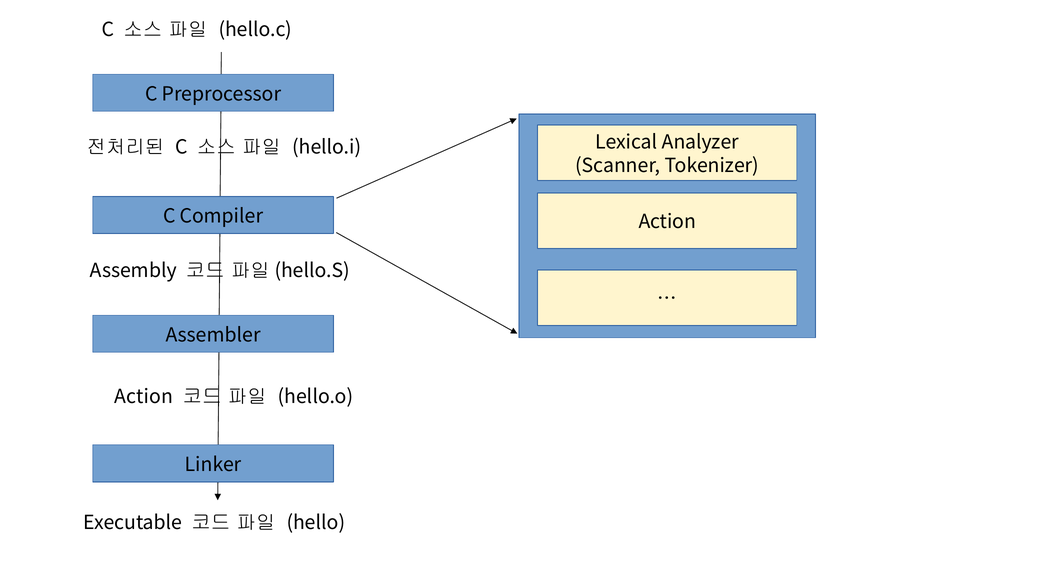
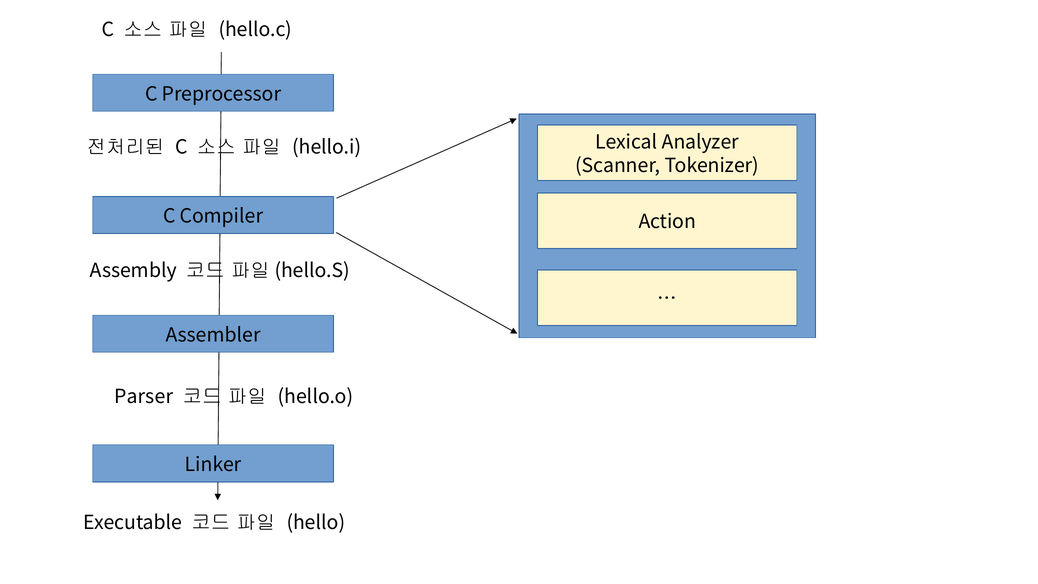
Action: Action -> Parser (144, 397)
